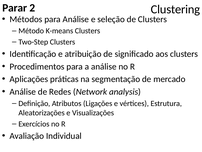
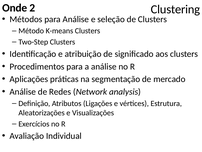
Parar: Parar -> Onde (15, 8)
